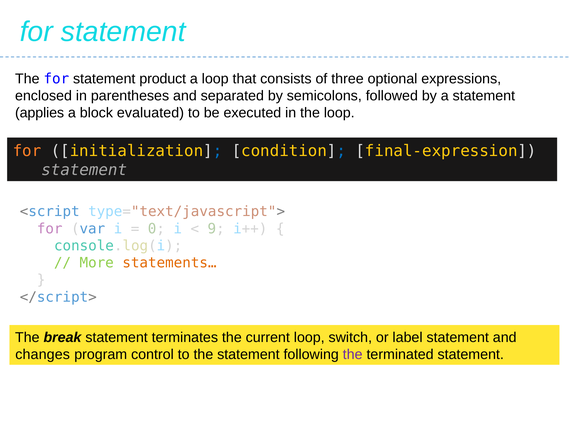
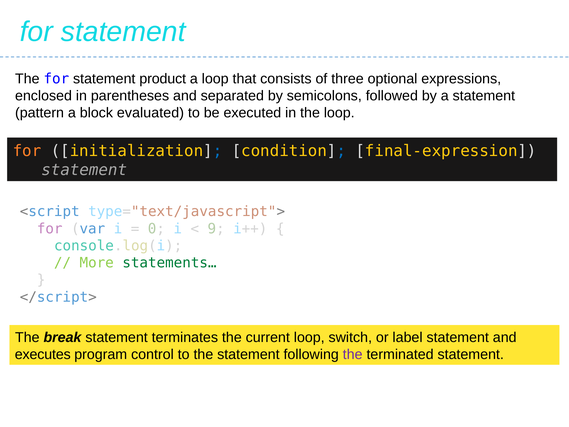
applies: applies -> pattern (40, 113)
statements… colour: orange -> green (169, 263)
changes: changes -> executes (43, 354)
